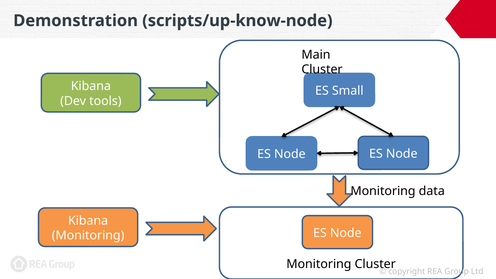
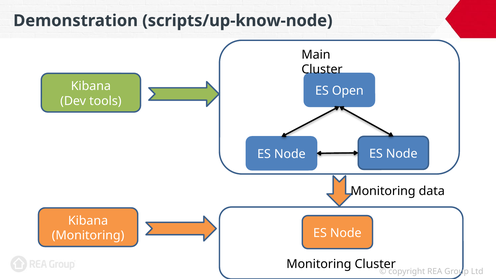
Small: Small -> Open (348, 91)
